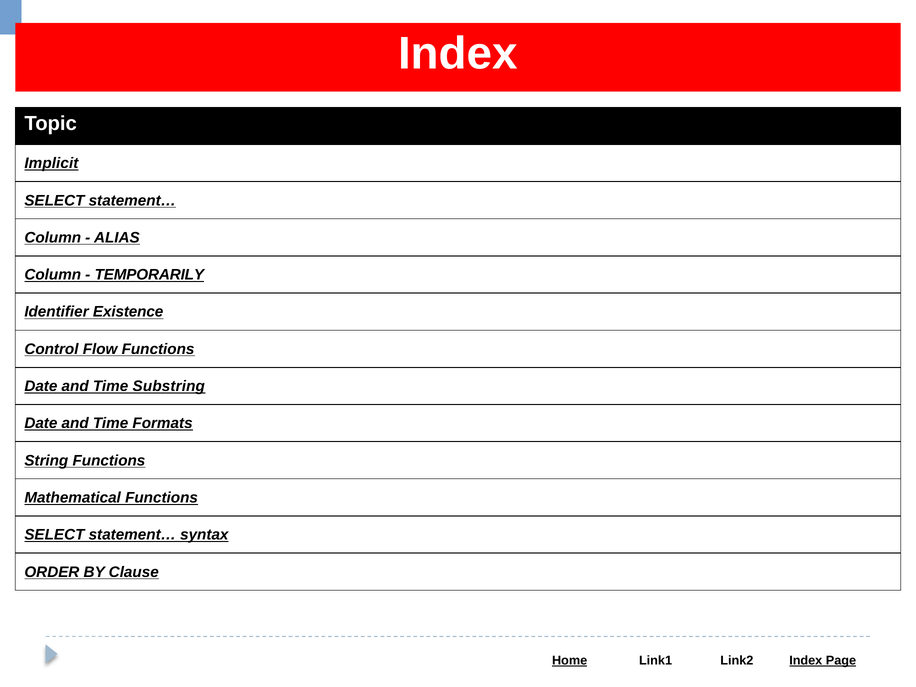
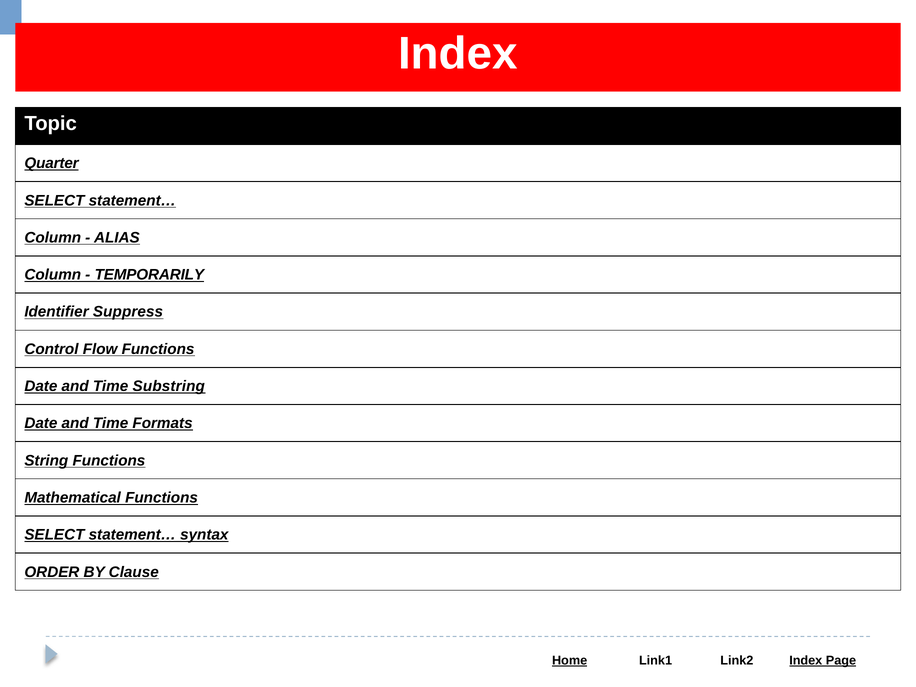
Implicit: Implicit -> Quarter (52, 163)
Existence: Existence -> Suppress (128, 312)
